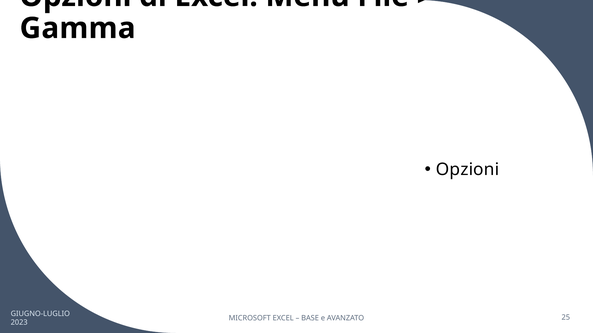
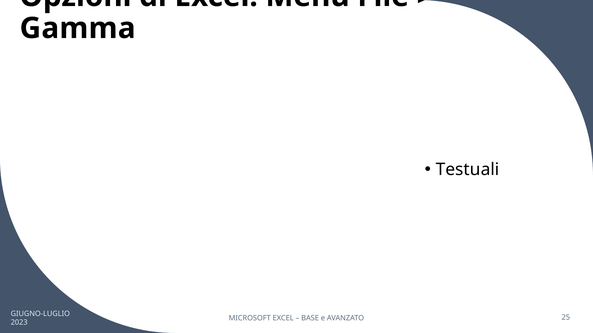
Opzioni: Opzioni -> Testuali (468, 170)
